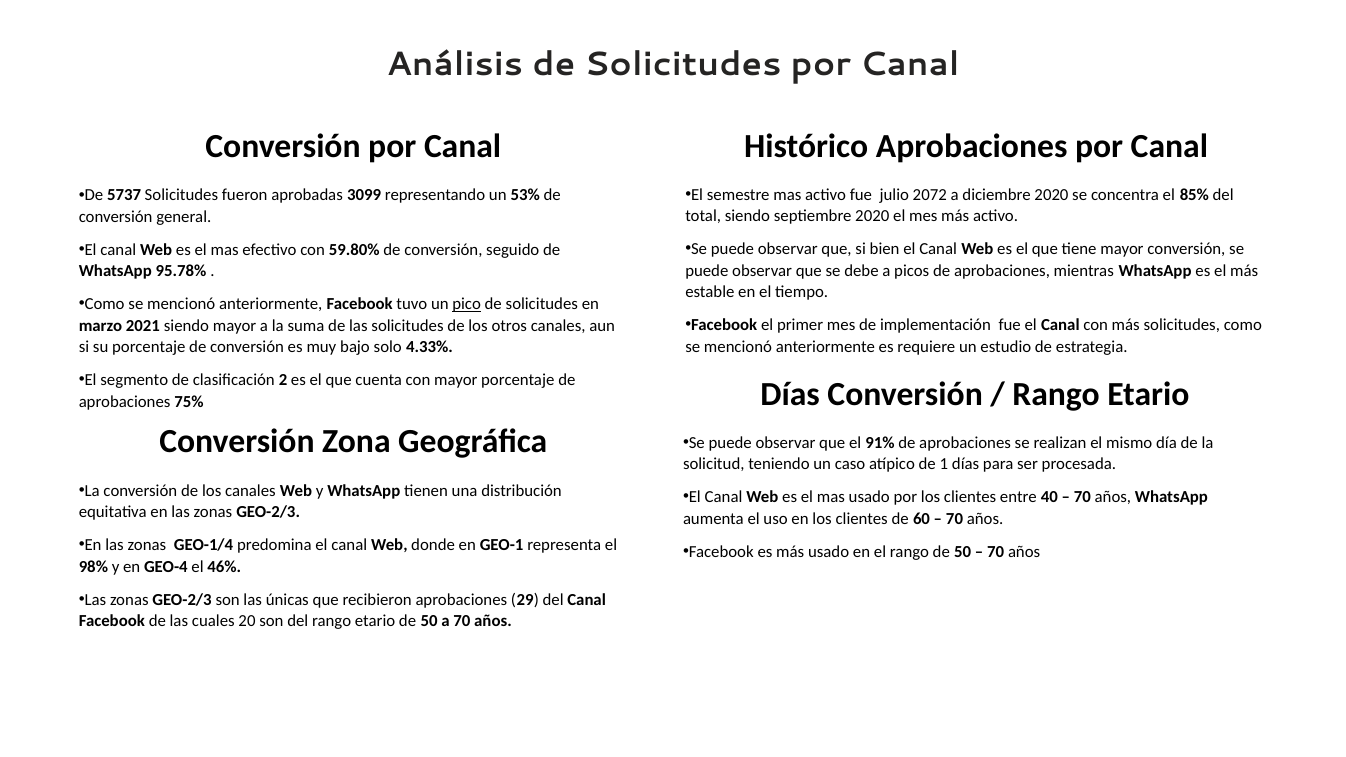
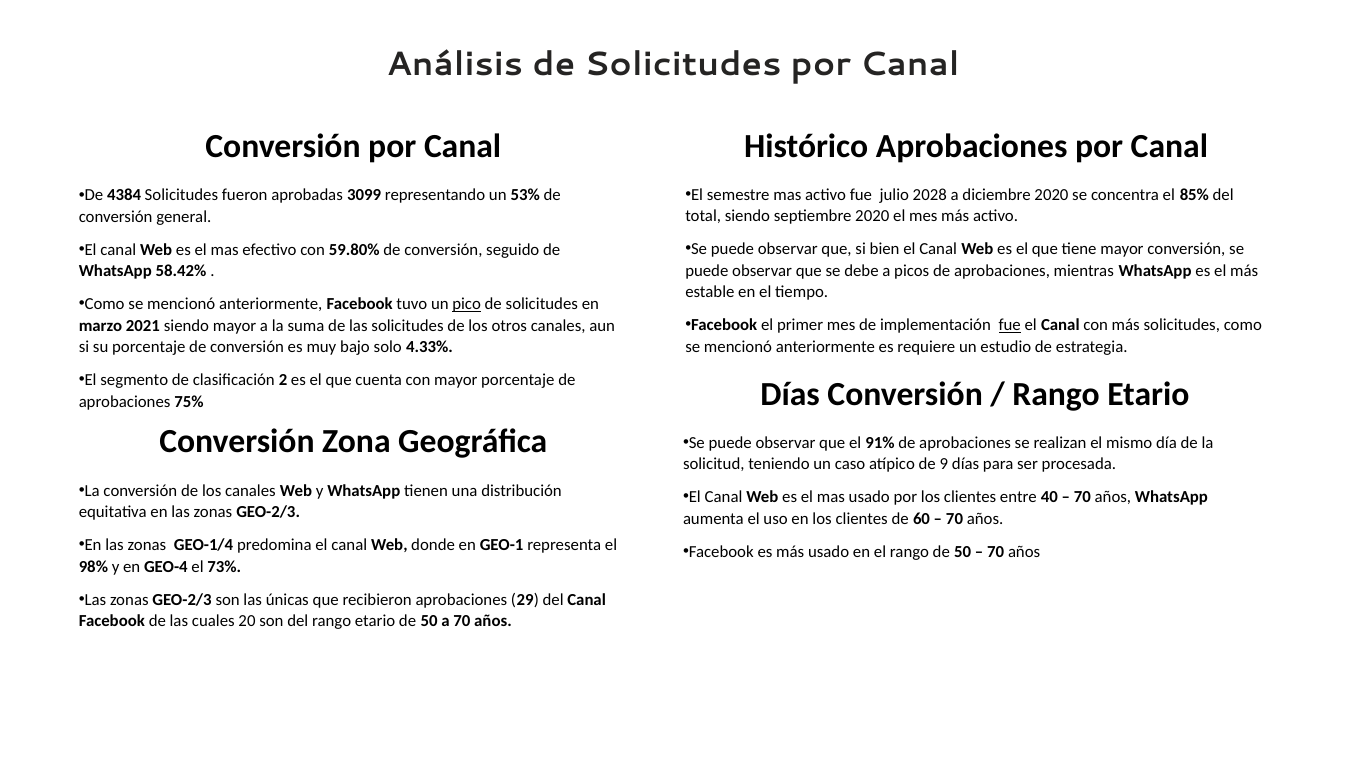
2072: 2072 -> 2028 (930, 195)
5737: 5737 -> 4384 (124, 195)
95.78%: 95.78% -> 58.42% (181, 271)
fue underline: none -> present (1010, 325)
1: 1 -> 9 (944, 464)
46%: 46% -> 73% (224, 567)
